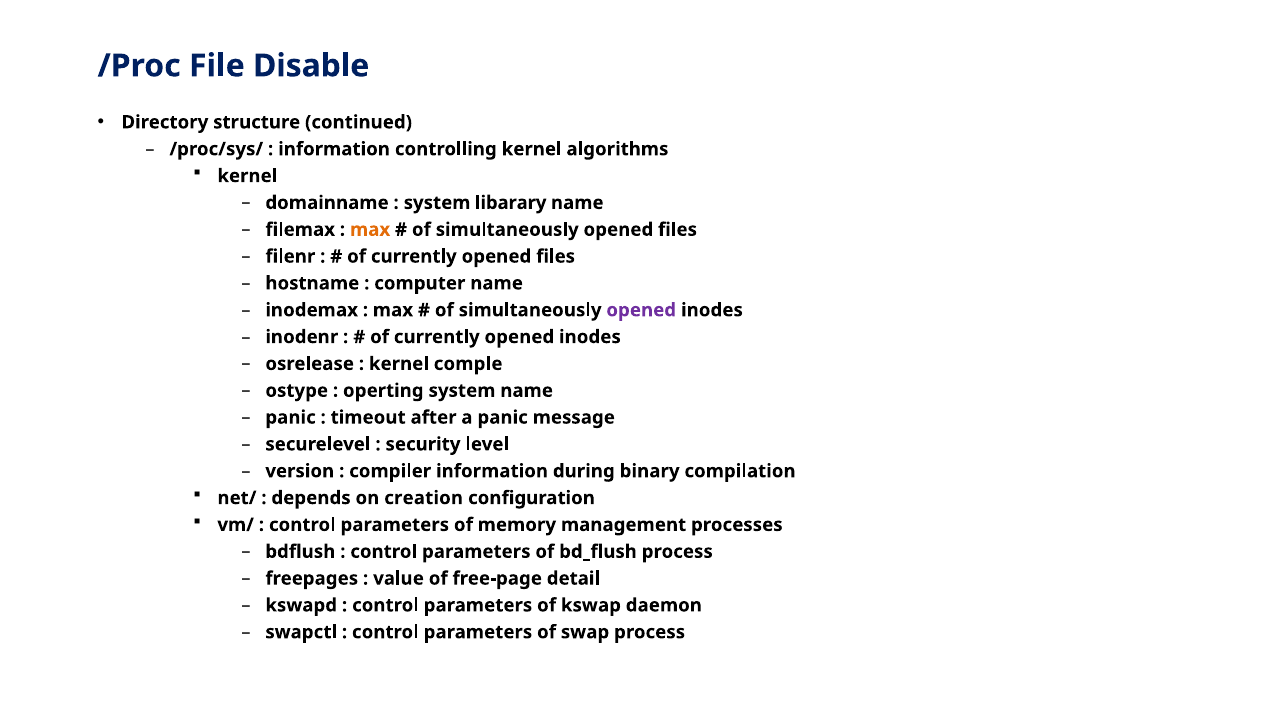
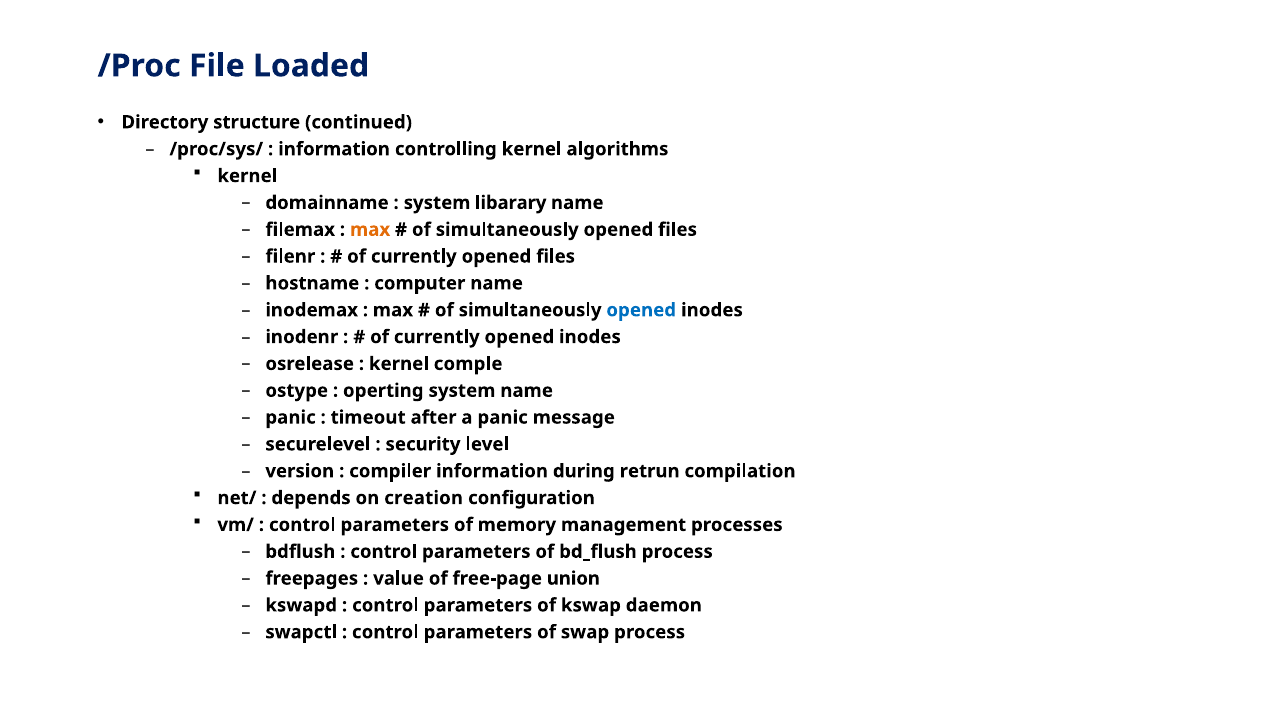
Disable: Disable -> Loaded (311, 66)
opened colour: purple -> blue (641, 310)
binary: binary -> retrun (650, 471)
detail: detail -> union (573, 578)
